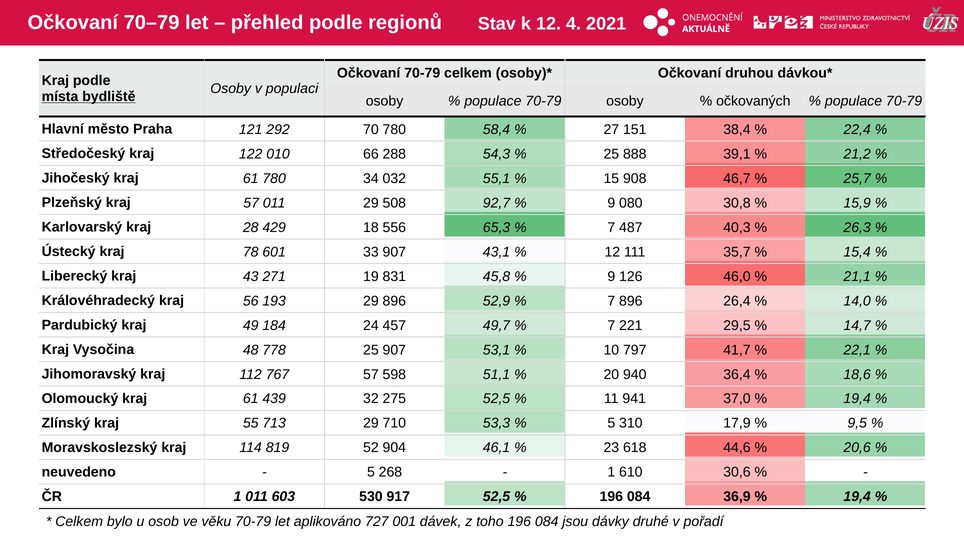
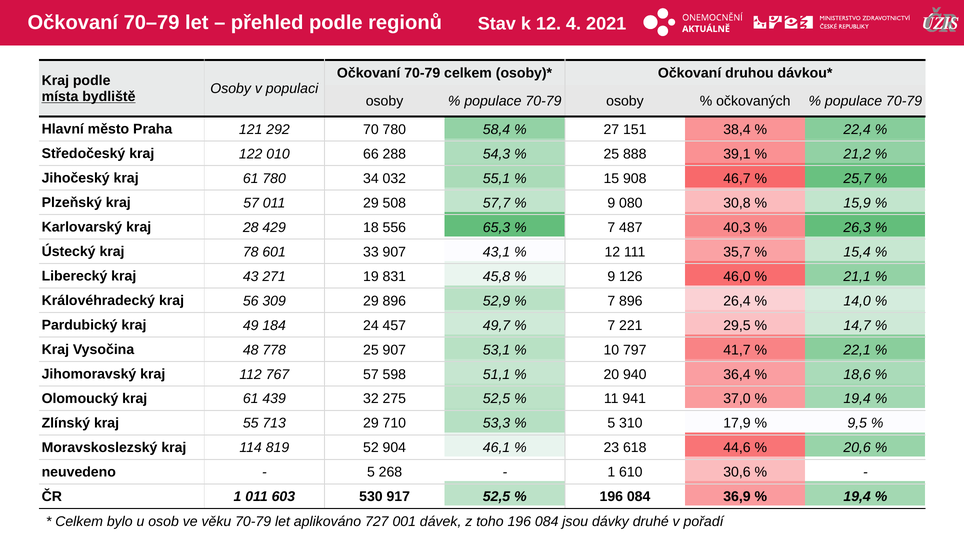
92,7: 92,7 -> 57,7 (497, 203)
193: 193 -> 309 (274, 301)
